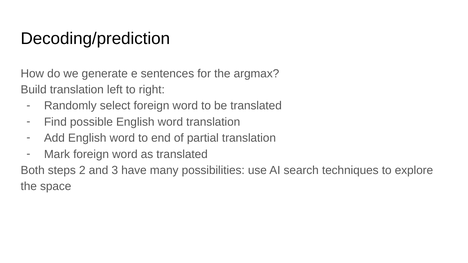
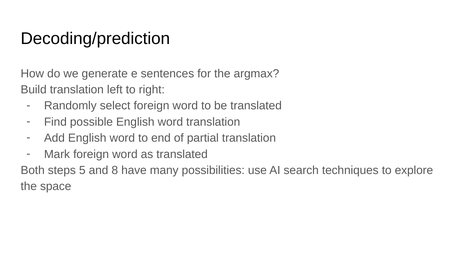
2: 2 -> 5 (82, 170)
3: 3 -> 8 (115, 170)
